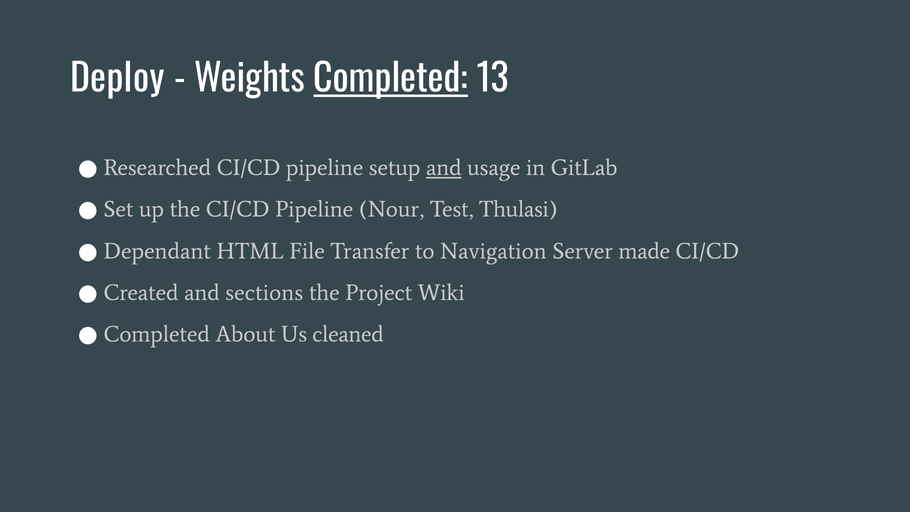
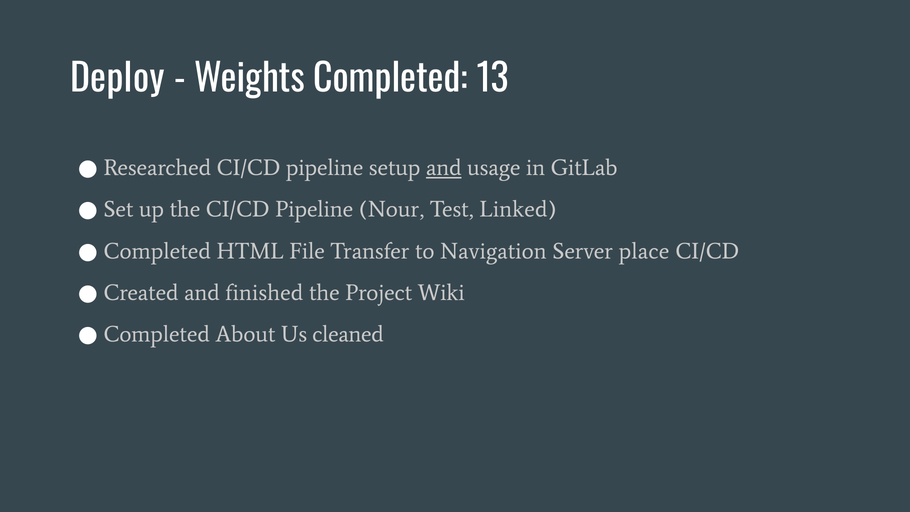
Completed underline: present -> none (391, 79)
Thulasi: Thulasi -> Linked (518, 209)
Dependant: Dependant -> Completed (157, 251)
made: made -> place (644, 251)
sections: sections -> finished (264, 293)
